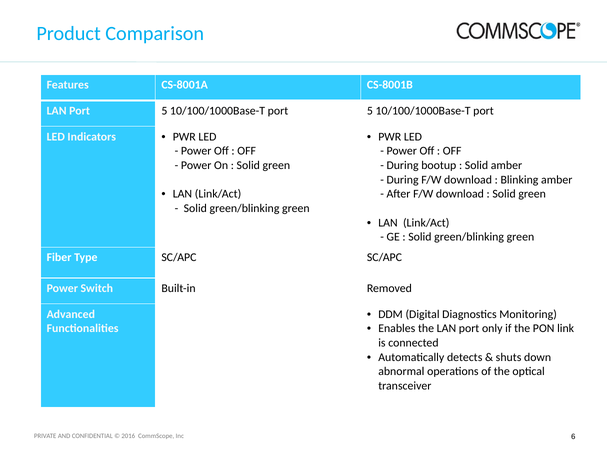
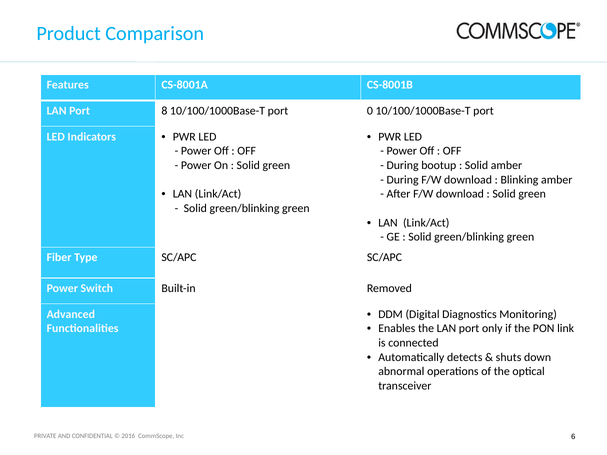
LAN Port 5: 5 -> 8 (164, 111)
10/100/1000Base-T port 5: 5 -> 0 (370, 111)
